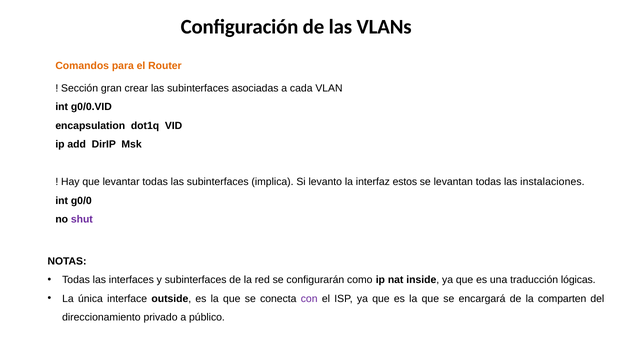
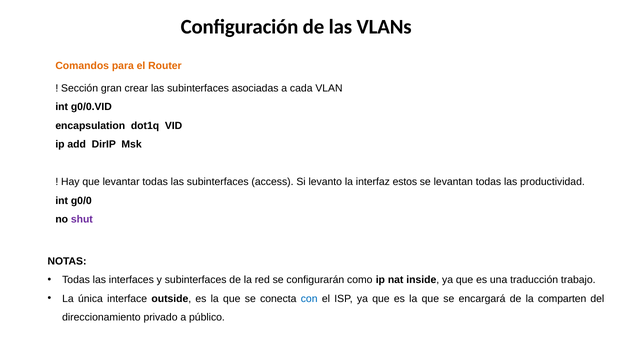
implica: implica -> access (273, 182)
instalaciones: instalaciones -> productividad (552, 182)
lógicas: lógicas -> trabajo (578, 280)
con colour: purple -> blue (309, 299)
